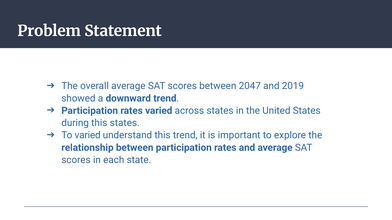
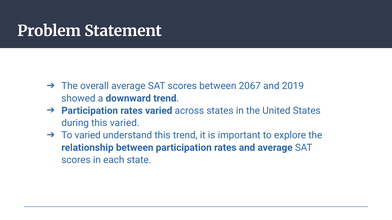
2047: 2047 -> 2067 (250, 86)
this states: states -> varied (125, 123)
